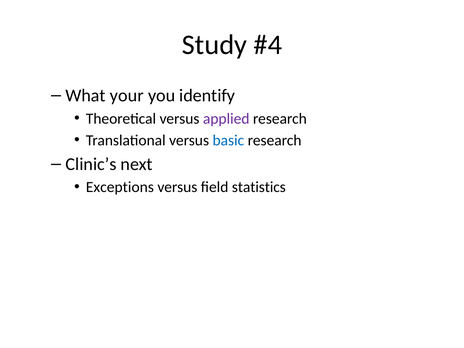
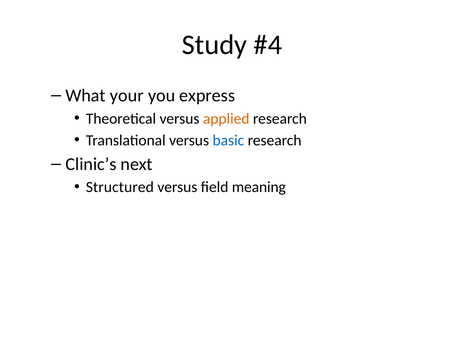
identify: identify -> express (207, 96)
applied colour: purple -> orange (226, 119)
Exceptions: Exceptions -> Structured (120, 187)
statistics: statistics -> meaning (259, 187)
